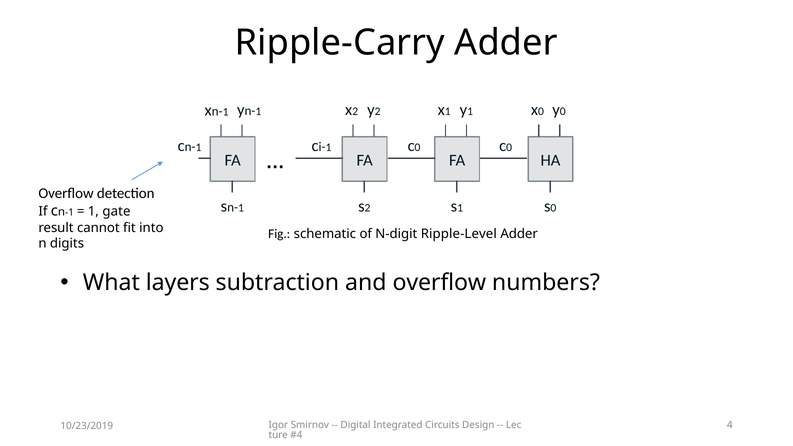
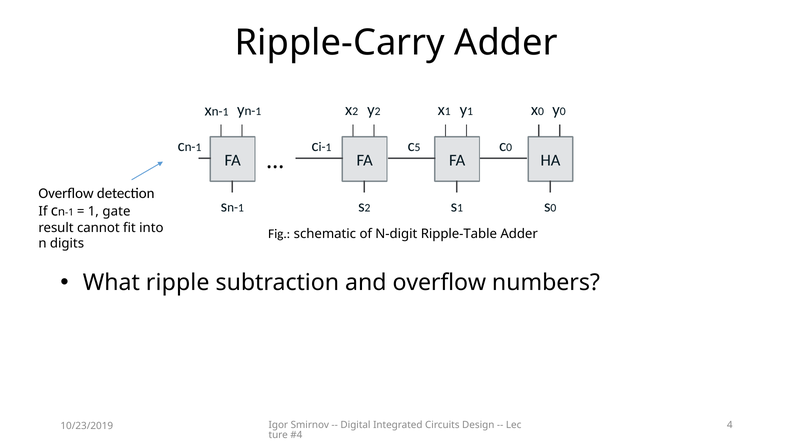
0: 0 -> 5 (418, 148)
Ripple-Level: Ripple-Level -> Ripple-Table (459, 234)
layers: layers -> ripple (178, 283)
